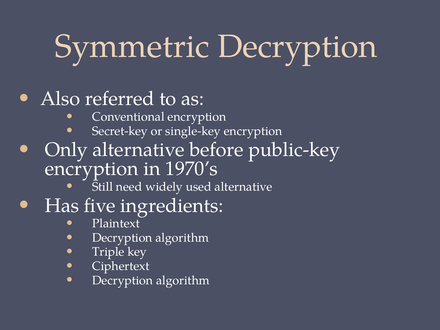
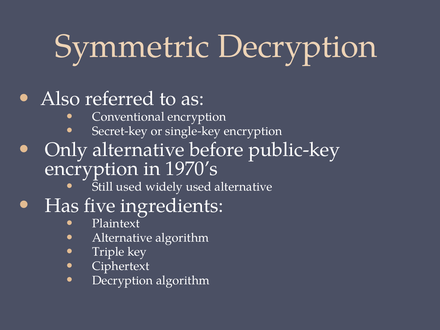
Still need: need -> used (129, 187)
Decryption: Decryption -> Alternative (122, 238)
